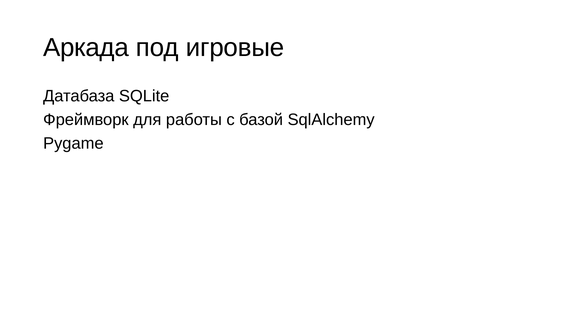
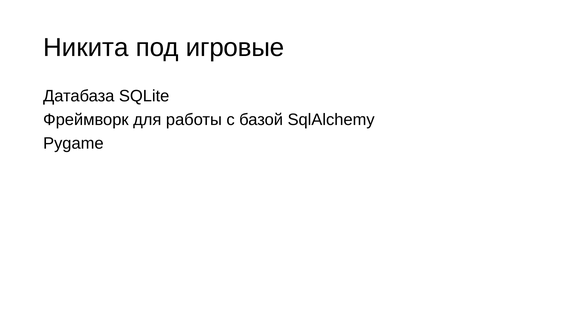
Аркада: Аркада -> Никита (86, 48)
